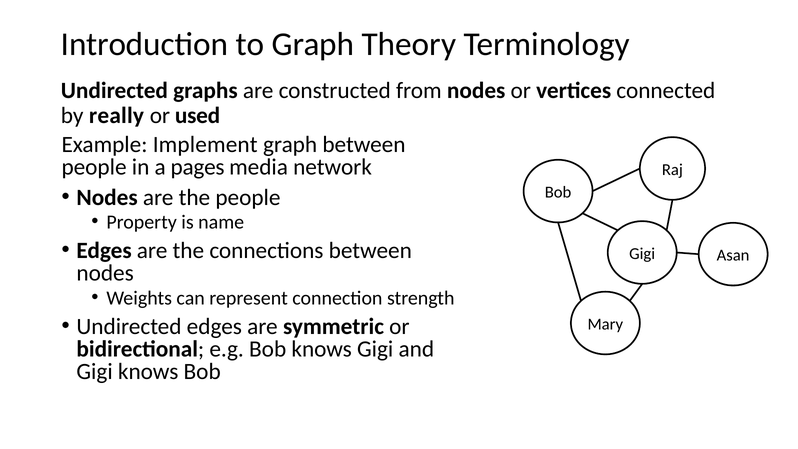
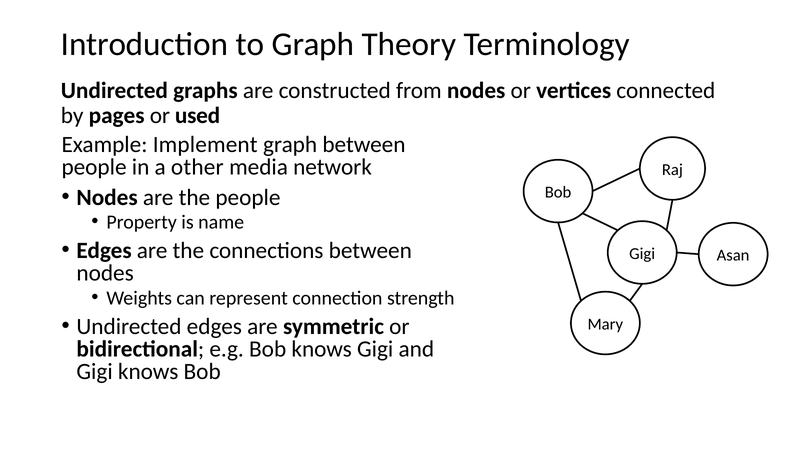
really: really -> pages (117, 116)
pages: pages -> other (197, 167)
